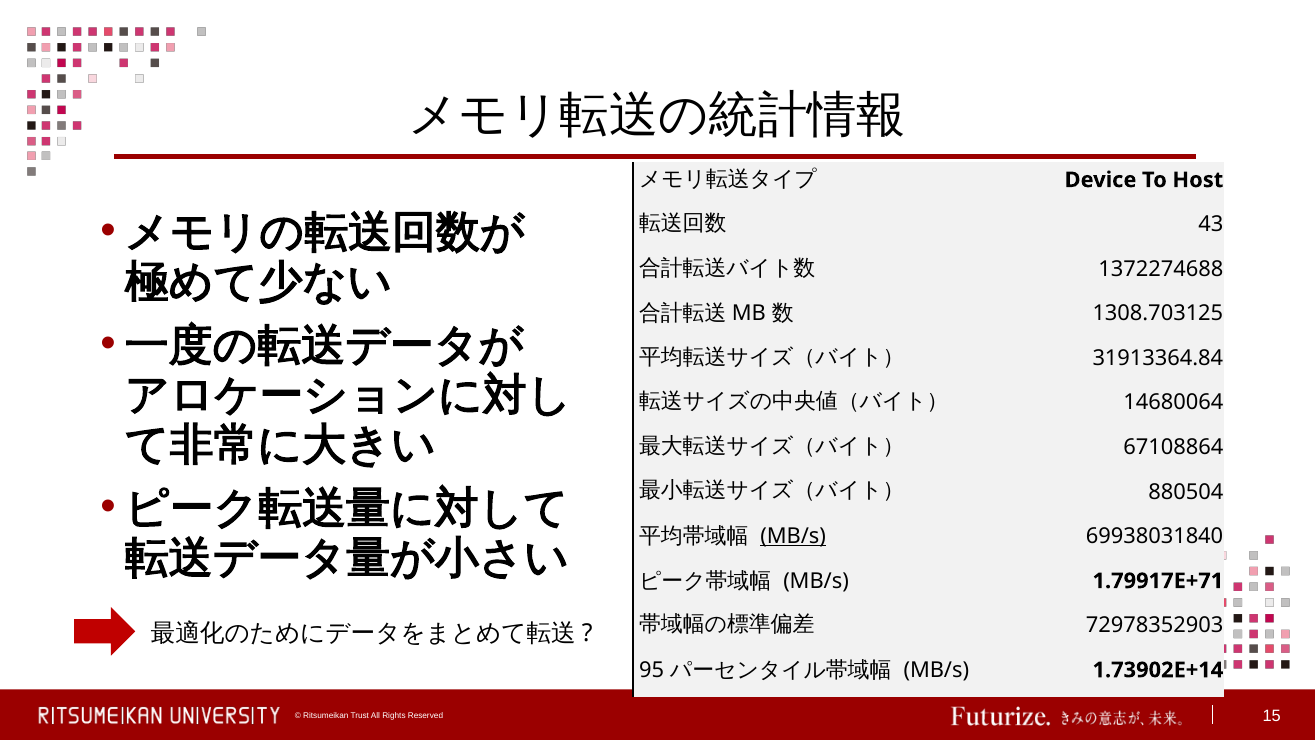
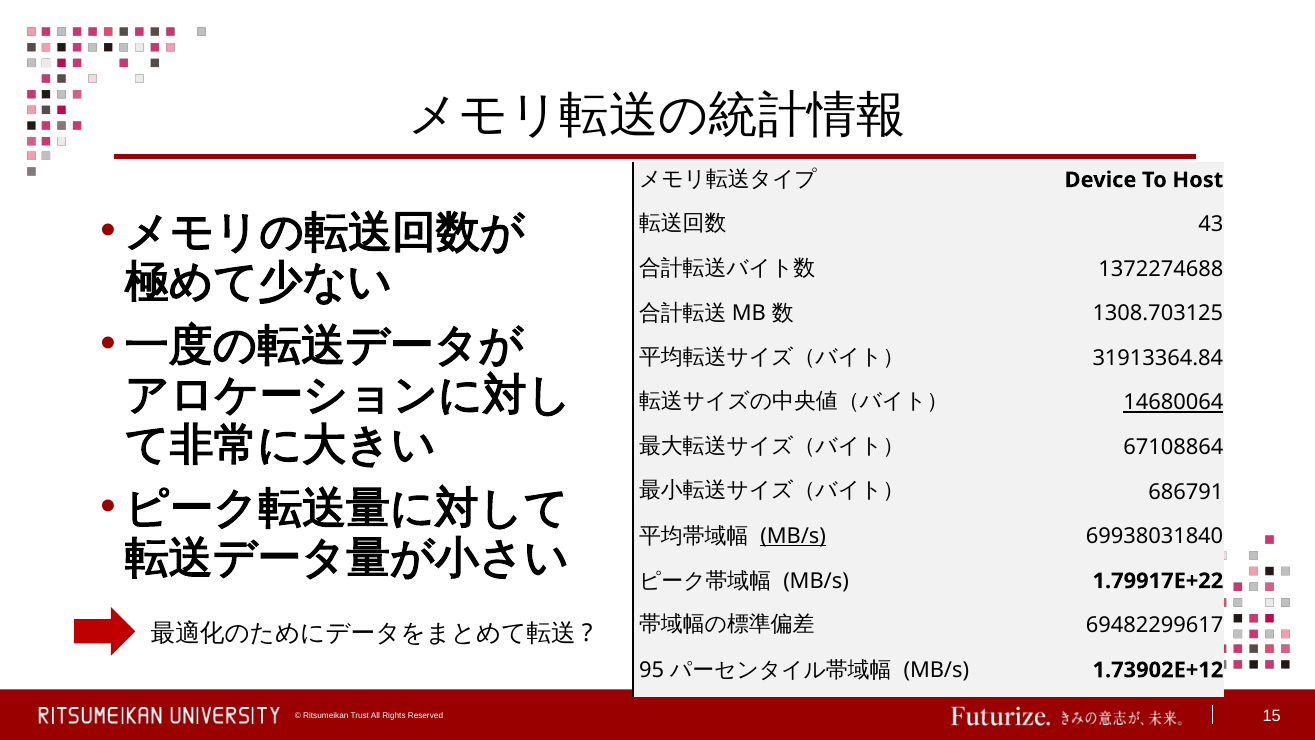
14680064 underline: none -> present (1173, 403)
880504: 880504 -> 686791 (1186, 492)
1.79917E+71: 1.79917E+71 -> 1.79917E+22 (1158, 581)
72978352903: 72978352903 -> 69482299617 (1155, 625)
1.73902E+14: 1.73902E+14 -> 1.73902E+12 (1158, 670)
